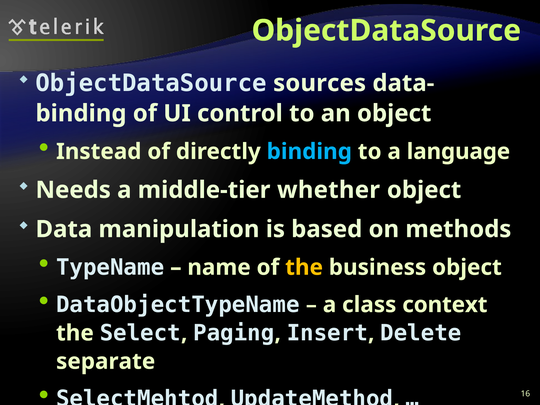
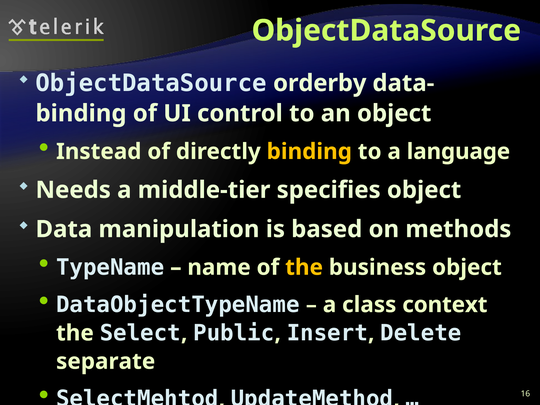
sources: sources -> orderby (320, 83)
binding colour: light blue -> yellow (309, 152)
whether: whether -> specifies (329, 190)
Paging: Paging -> Public (234, 333)
